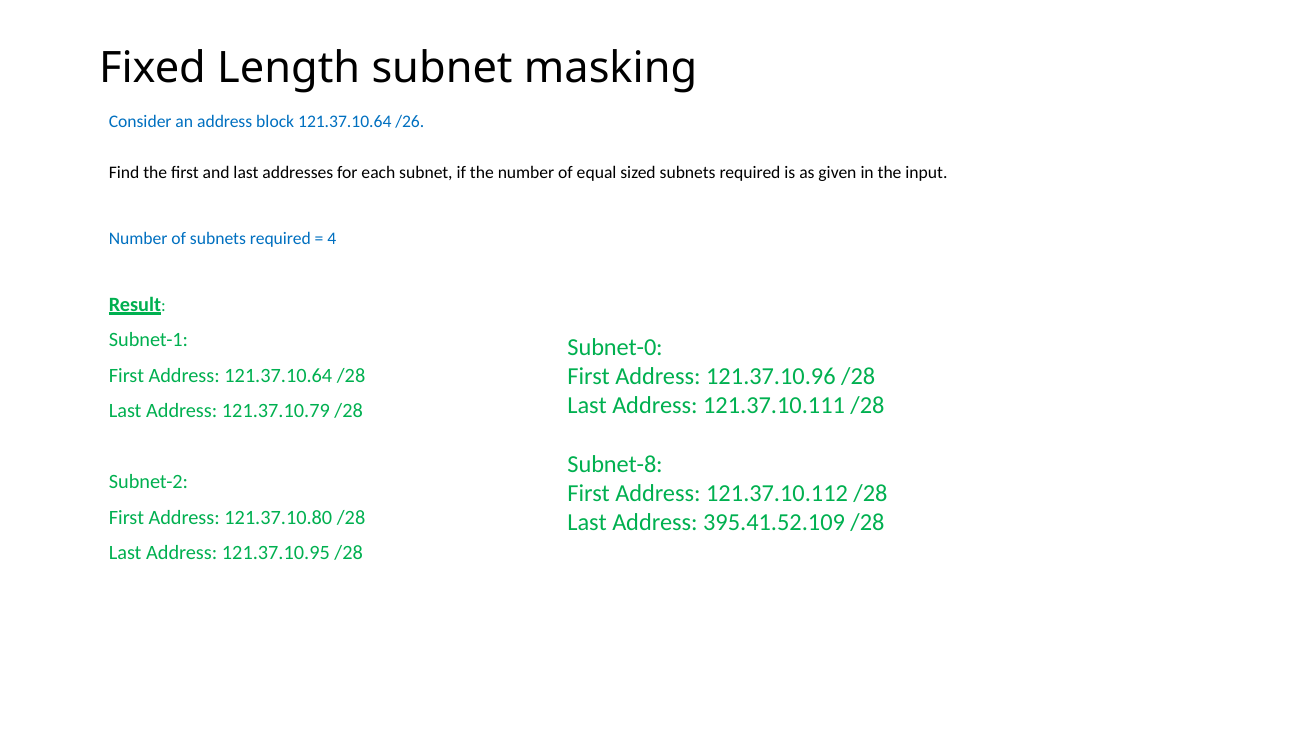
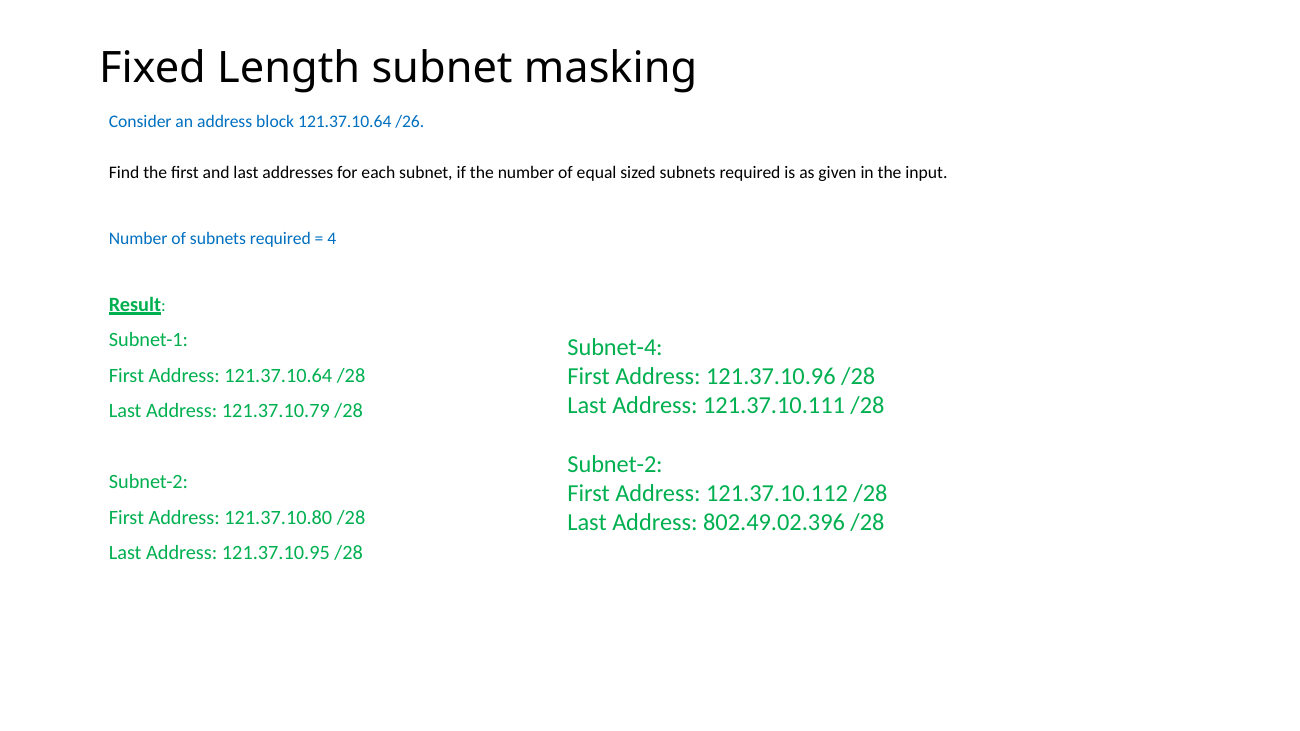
Subnet-0: Subnet-0 -> Subnet-4 (615, 347)
Subnet-8: Subnet-8 -> Subnet-2 (615, 464)
395.41.52.109: 395.41.52.109 -> 802.49.02.396 (774, 523)
